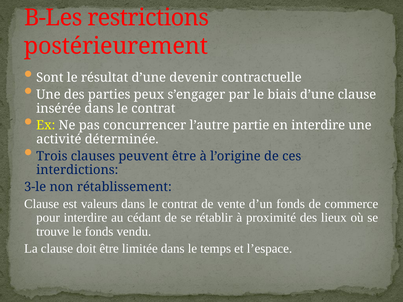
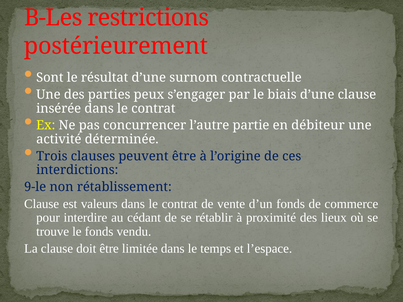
devenir: devenir -> surnom (194, 78)
en interdire: interdire -> débiteur (318, 125)
3-le: 3-le -> 9-le (35, 187)
